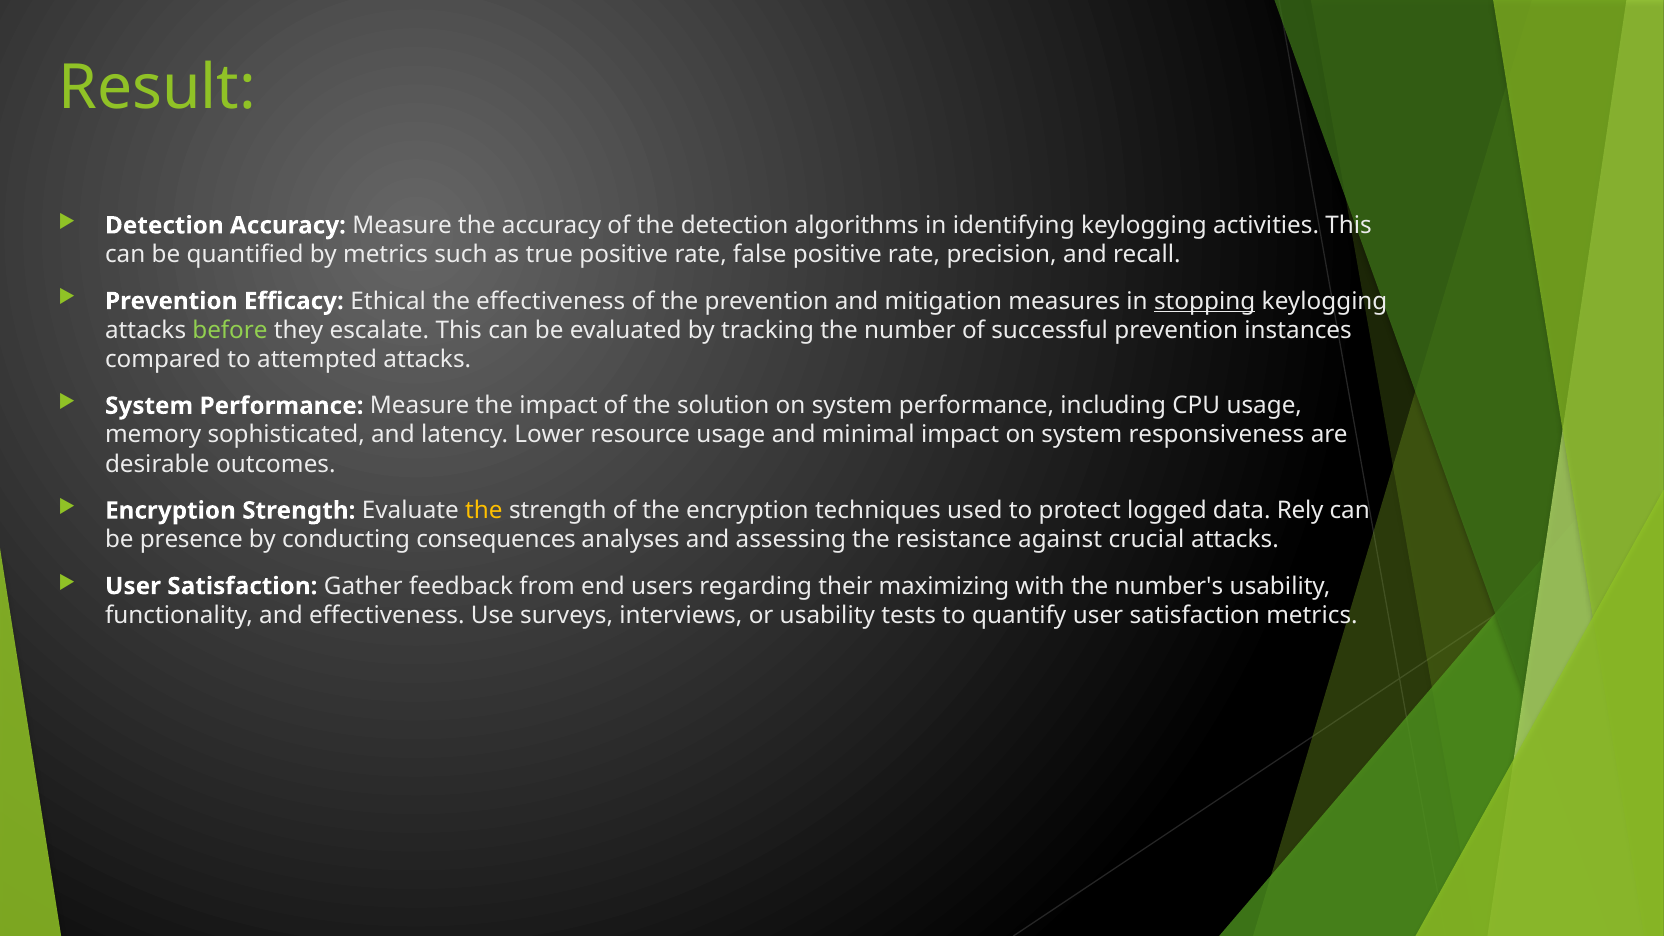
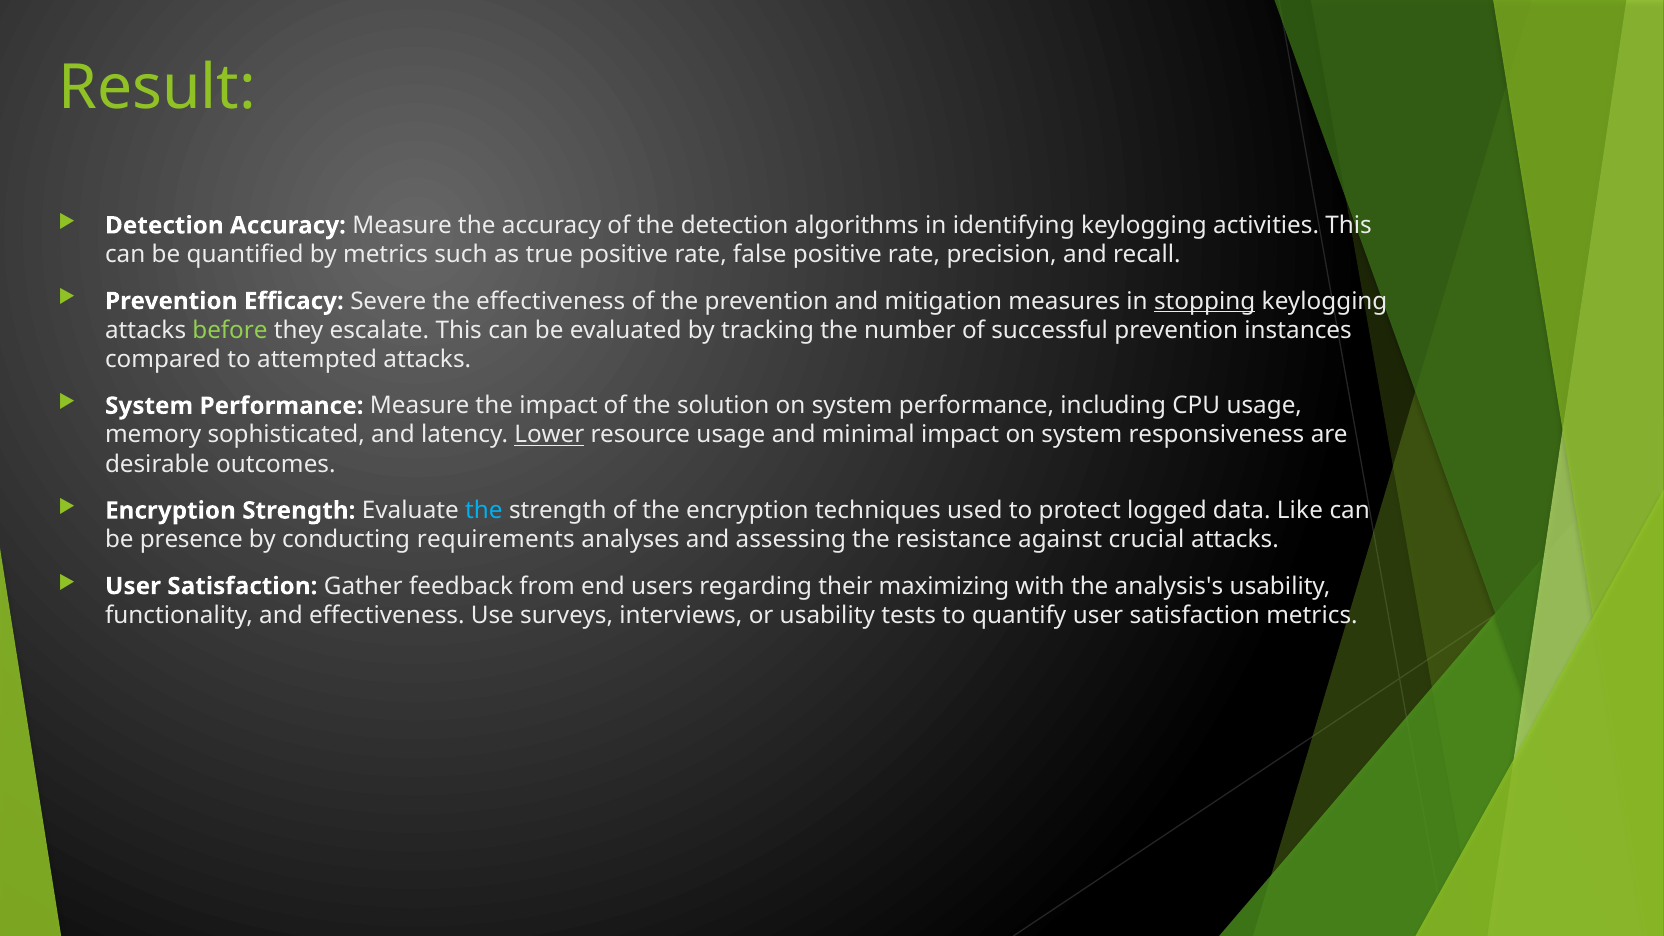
Ethical: Ethical -> Severe (388, 301)
Lower underline: none -> present (549, 435)
the colour: yellow -> light blue (484, 511)
Rely: Rely -> Like (1300, 511)
consequences: consequences -> requirements (496, 540)
number's: number's -> analysis's (1169, 586)
